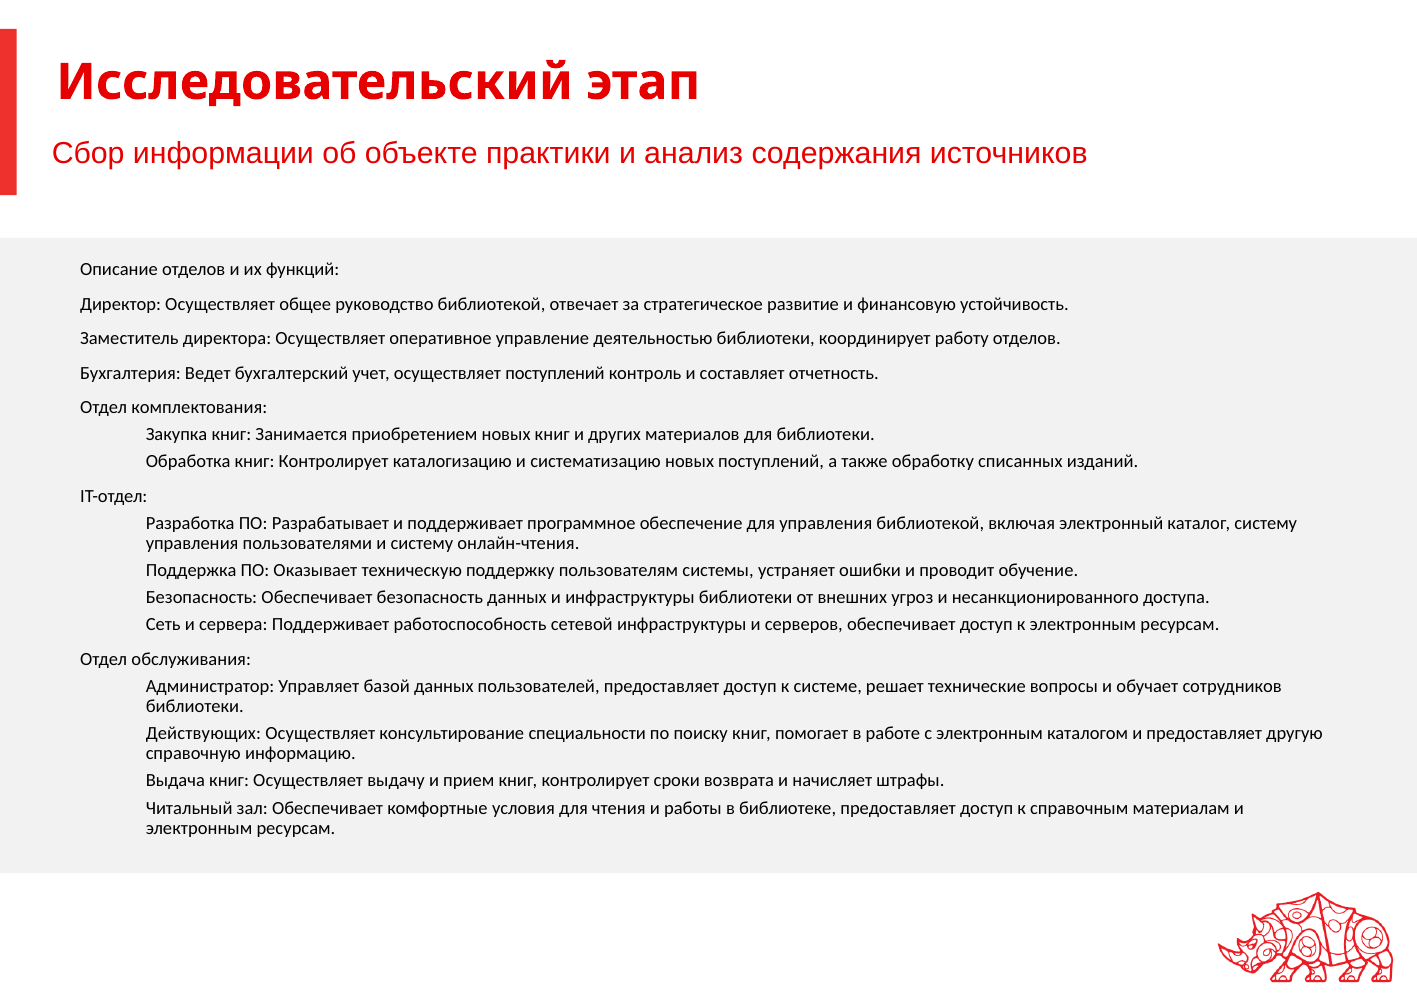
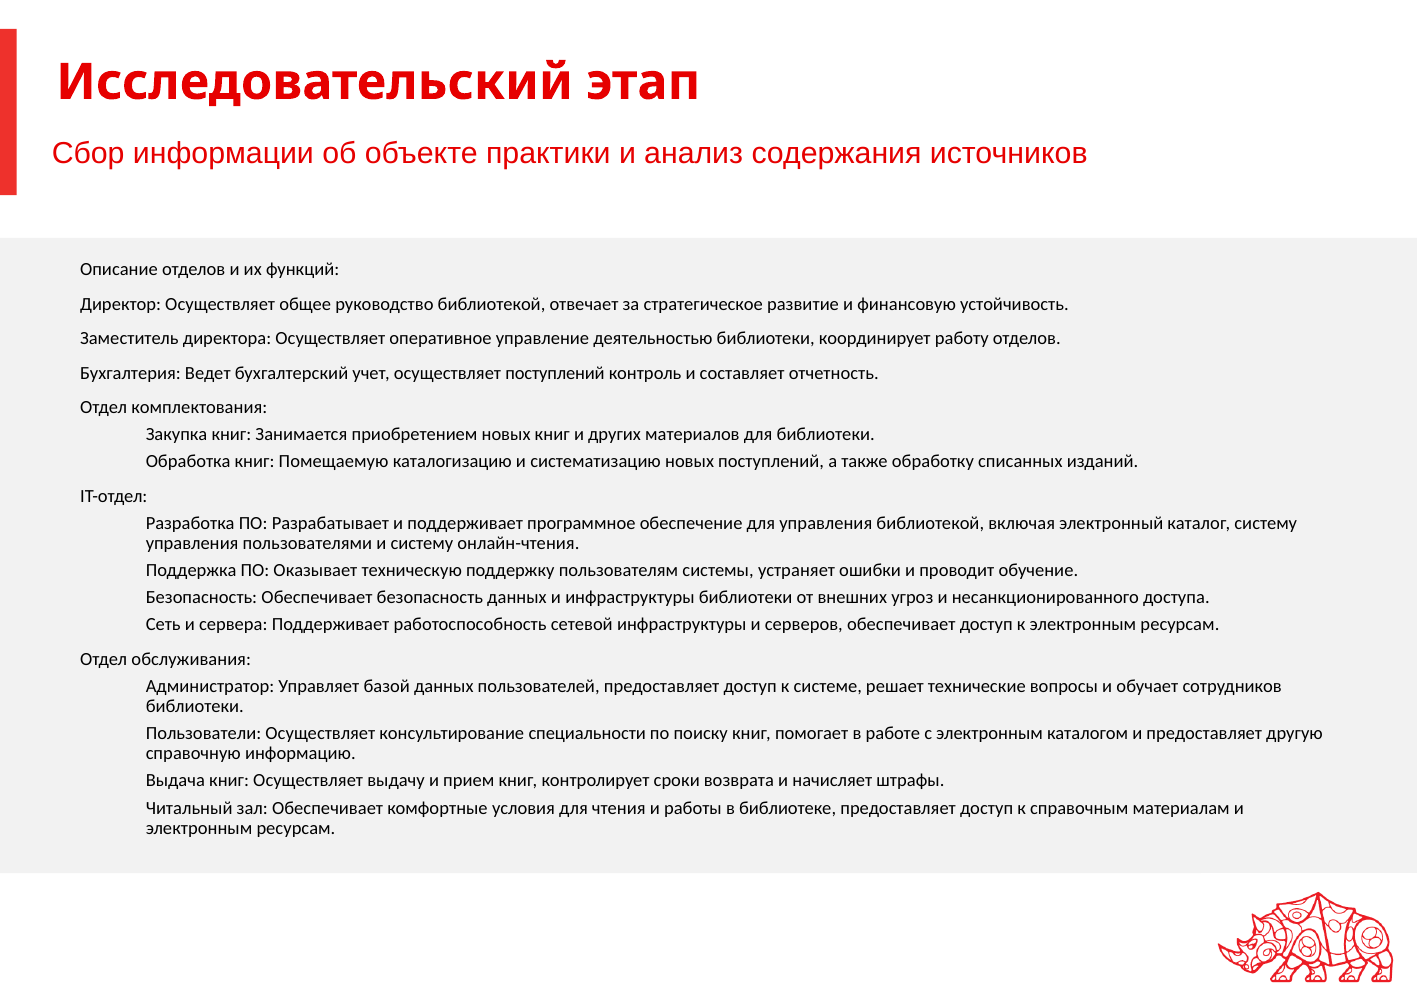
Обработка книг Контролирует: Контролирует -> Помещаемую (334, 462)
Действующих: Действующих -> Пользователи (204, 734)
